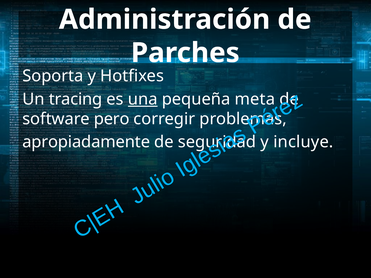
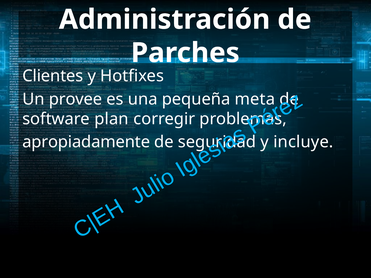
Soporta: Soporta -> Clientes (53, 76)
tracing: tracing -> provee (75, 99)
una underline: present -> none (143, 99)
pero: pero -> plan (112, 119)
